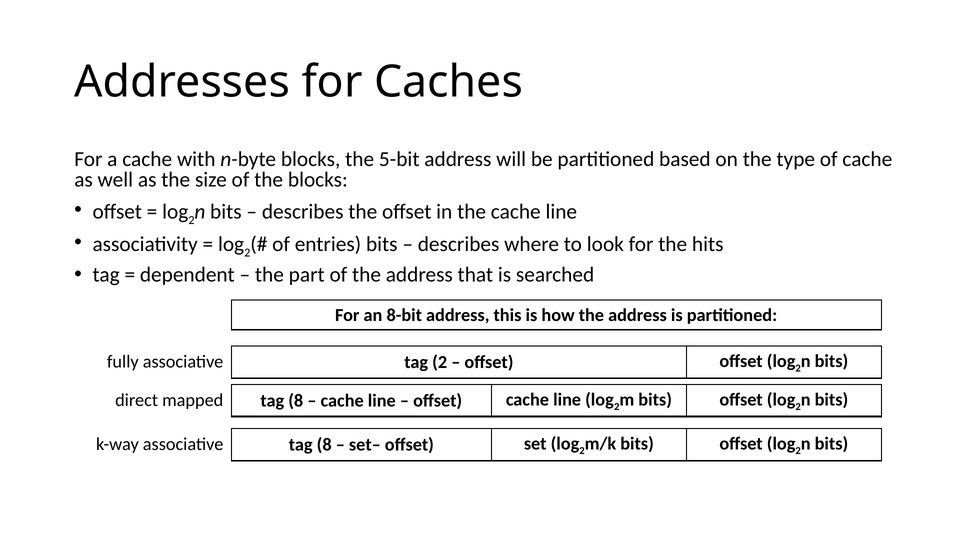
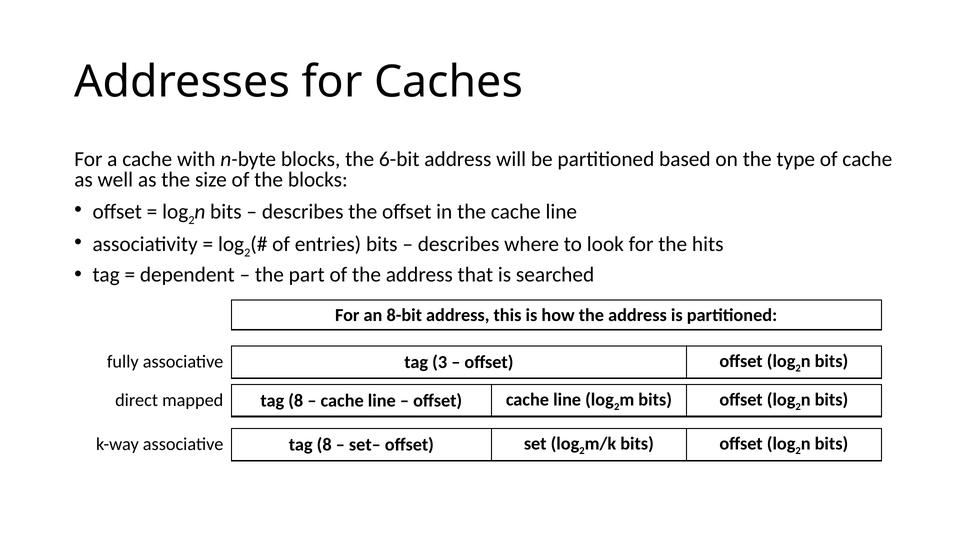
5-bit: 5-bit -> 6-bit (399, 159)
tag 2: 2 -> 3 (440, 363)
